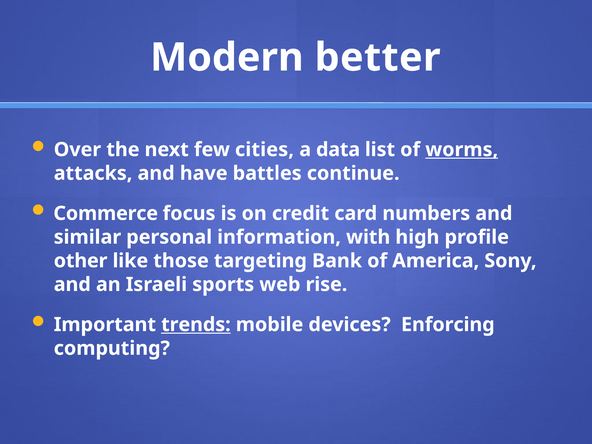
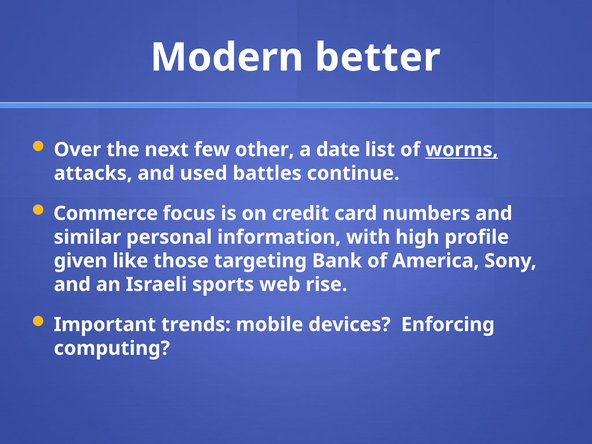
cities: cities -> other (265, 150)
data: data -> date (338, 150)
have: have -> used (204, 173)
other: other -> given (81, 261)
trends underline: present -> none (196, 325)
